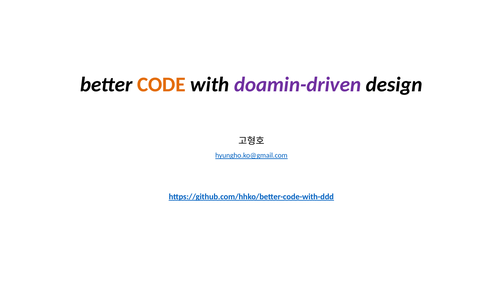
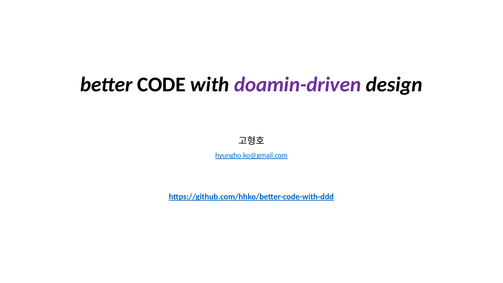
CODE colour: orange -> black (161, 85)
